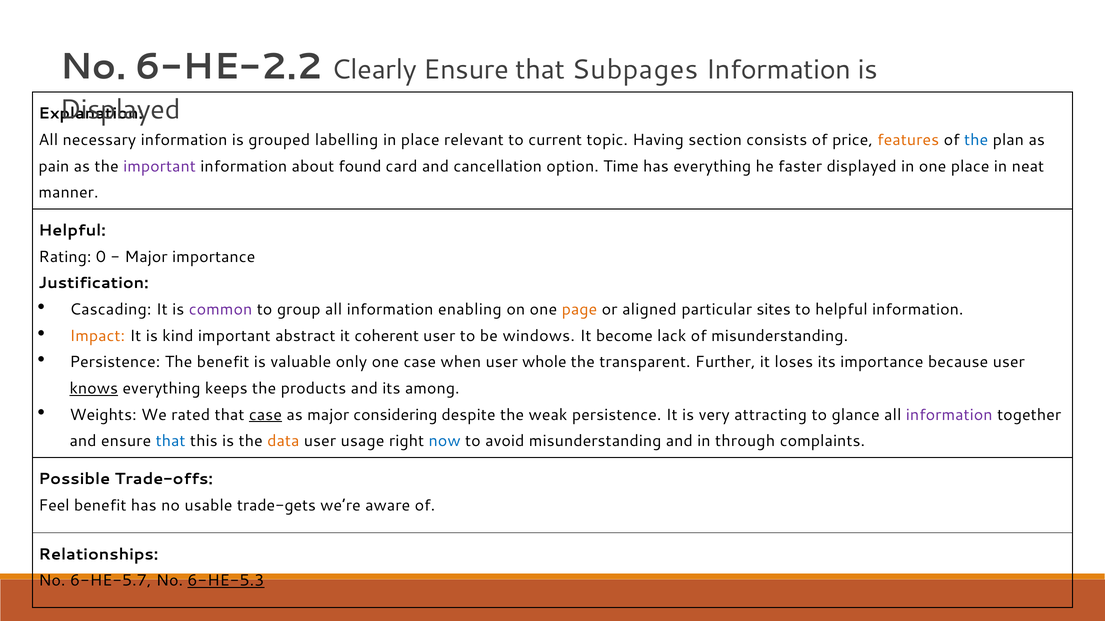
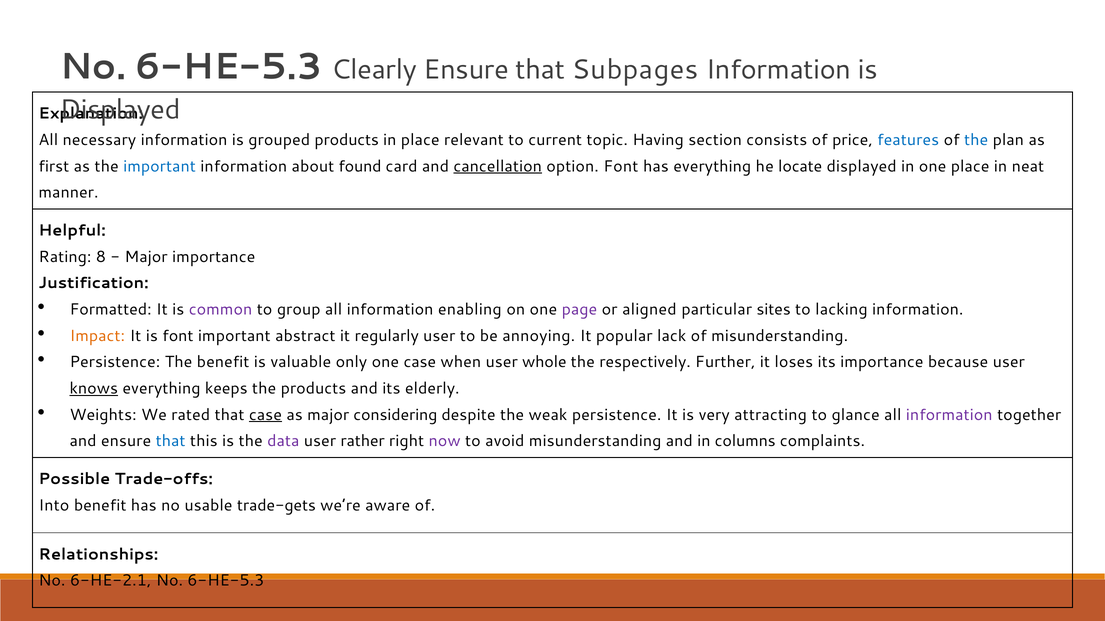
6-HE-2.2: 6-HE-2.2 -> 6-HE-5.3 (229, 67)
grouped labelling: labelling -> products (347, 140)
features colour: orange -> blue (908, 140)
pain: pain -> first (54, 166)
important colour: purple -> blue (160, 166)
cancellation underline: none -> present (498, 166)
option Time: Time -> Font (621, 166)
faster: faster -> locate (800, 166)
0: 0 -> 8 (101, 257)
Cascading: Cascading -> Formatted (111, 310)
page colour: orange -> purple (579, 310)
to helpful: helpful -> lacking (841, 310)
is kind: kind -> font (178, 336)
coherent: coherent -> regularly (387, 336)
windows: windows -> annoying (539, 336)
become: become -> popular (624, 336)
transparent: transparent -> respectively (645, 362)
among: among -> elderly (432, 389)
data colour: orange -> purple (283, 441)
usage: usage -> rather (363, 441)
now colour: blue -> purple (445, 441)
through: through -> columns (745, 441)
Feel: Feel -> Into (54, 506)
6-HE-5.7: 6-HE-5.7 -> 6-HE-2.1 (111, 581)
6-HE-5.3 underline: present -> none (226, 581)
